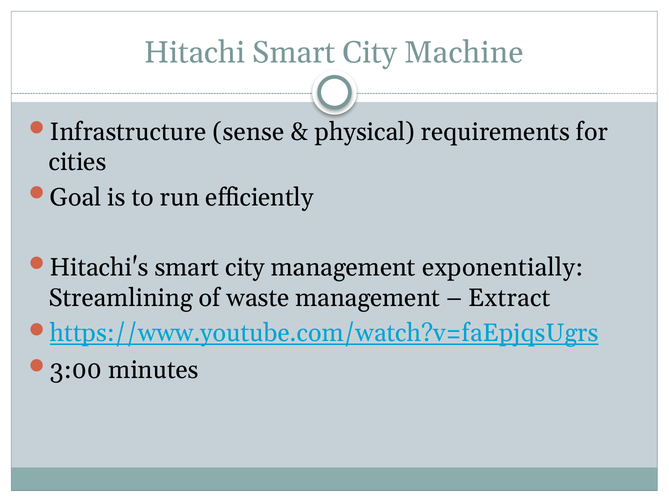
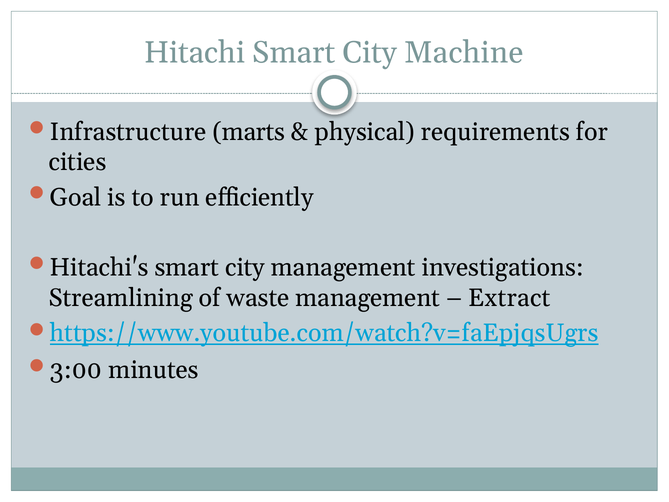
sense: sense -> marts (249, 132)
exponentially: exponentially -> investigations (503, 267)
